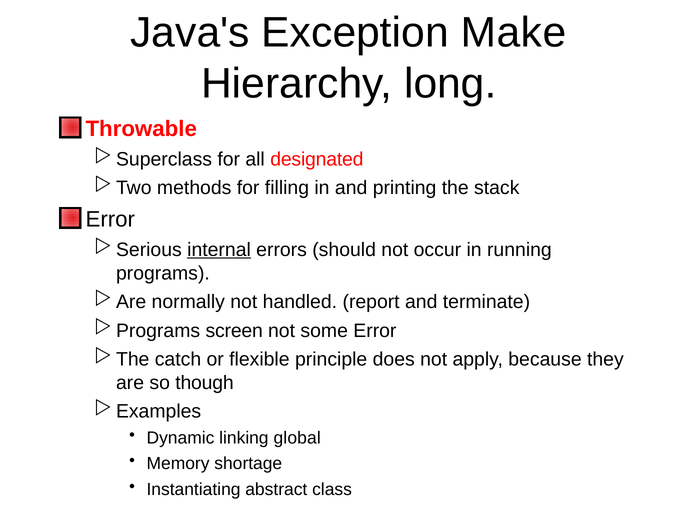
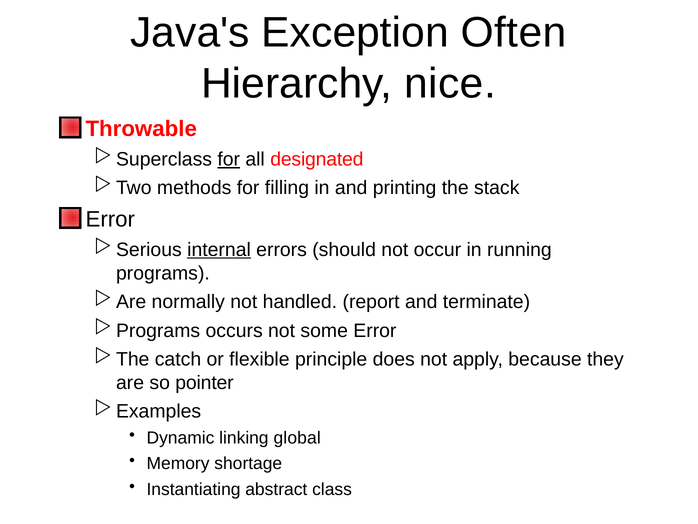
Make: Make -> Often (514, 33)
long: long -> nice (450, 84)
for underline: none -> present (229, 159)
screen: screen -> occurs (234, 330)
though: though -> pointer (205, 382)
